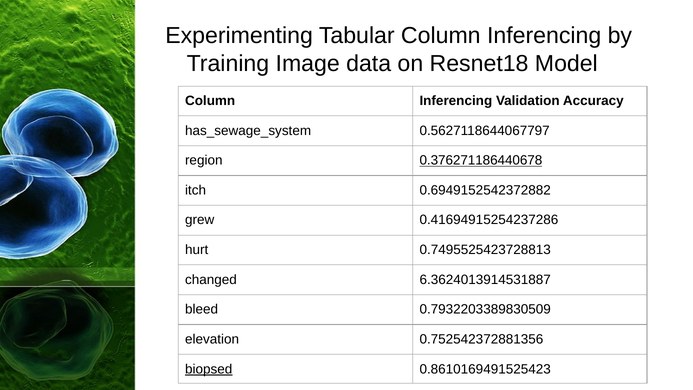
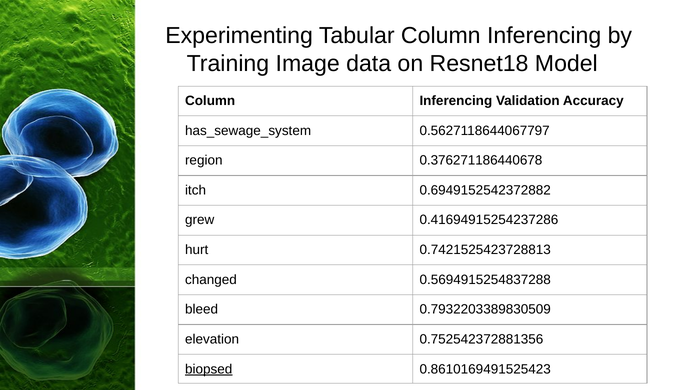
0.376271186440678 underline: present -> none (481, 160)
0.7495525423728813: 0.7495525423728813 -> 0.7421525423728813 (485, 250)
6.3624013914531887: 6.3624013914531887 -> 0.5694915254837288 (485, 280)
